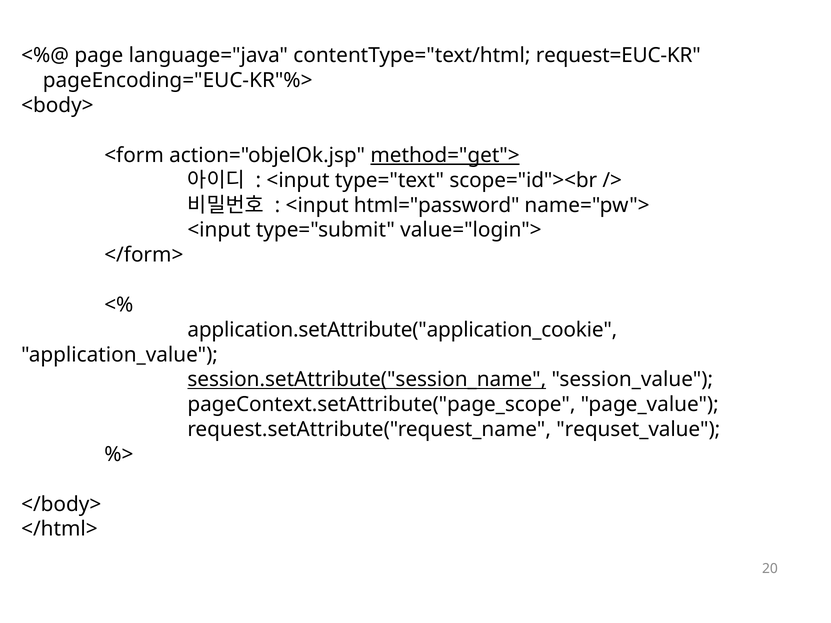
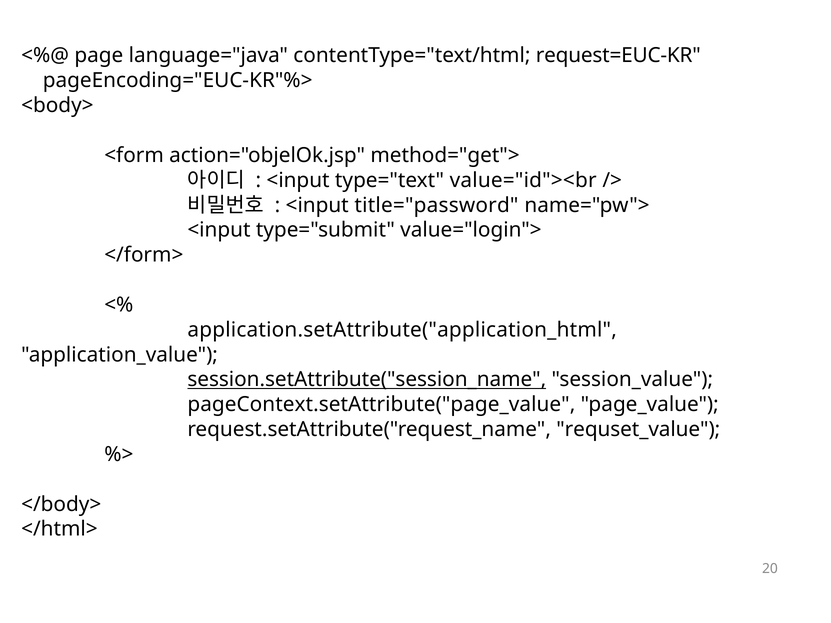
method="get"> underline: present -> none (445, 155)
scope="id"><br: scope="id"><br -> value="id"><br (523, 180)
html="password: html="password -> title="password (436, 205)
application.setAttribute("application_cookie: application.setAttribute("application_cookie -> application.setAttribute("application_html (402, 330)
pageContext.setAttribute("page_scope: pageContext.setAttribute("page_scope -> pageContext.setAttribute("page_value (381, 405)
